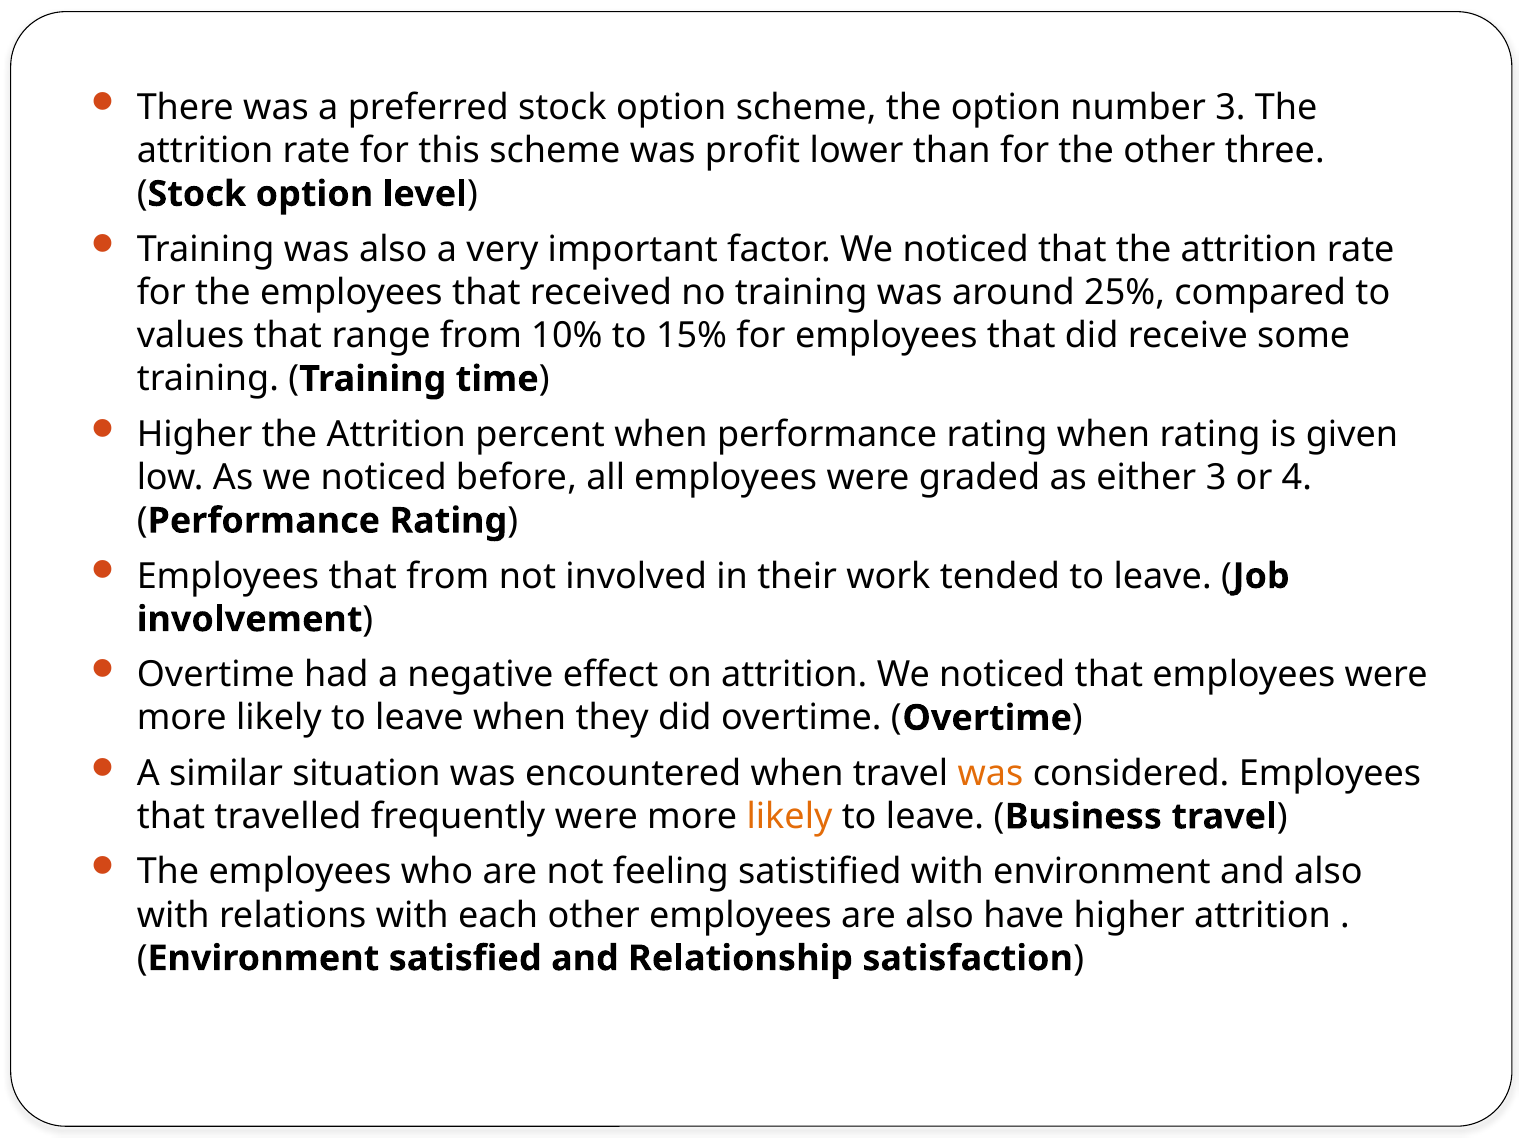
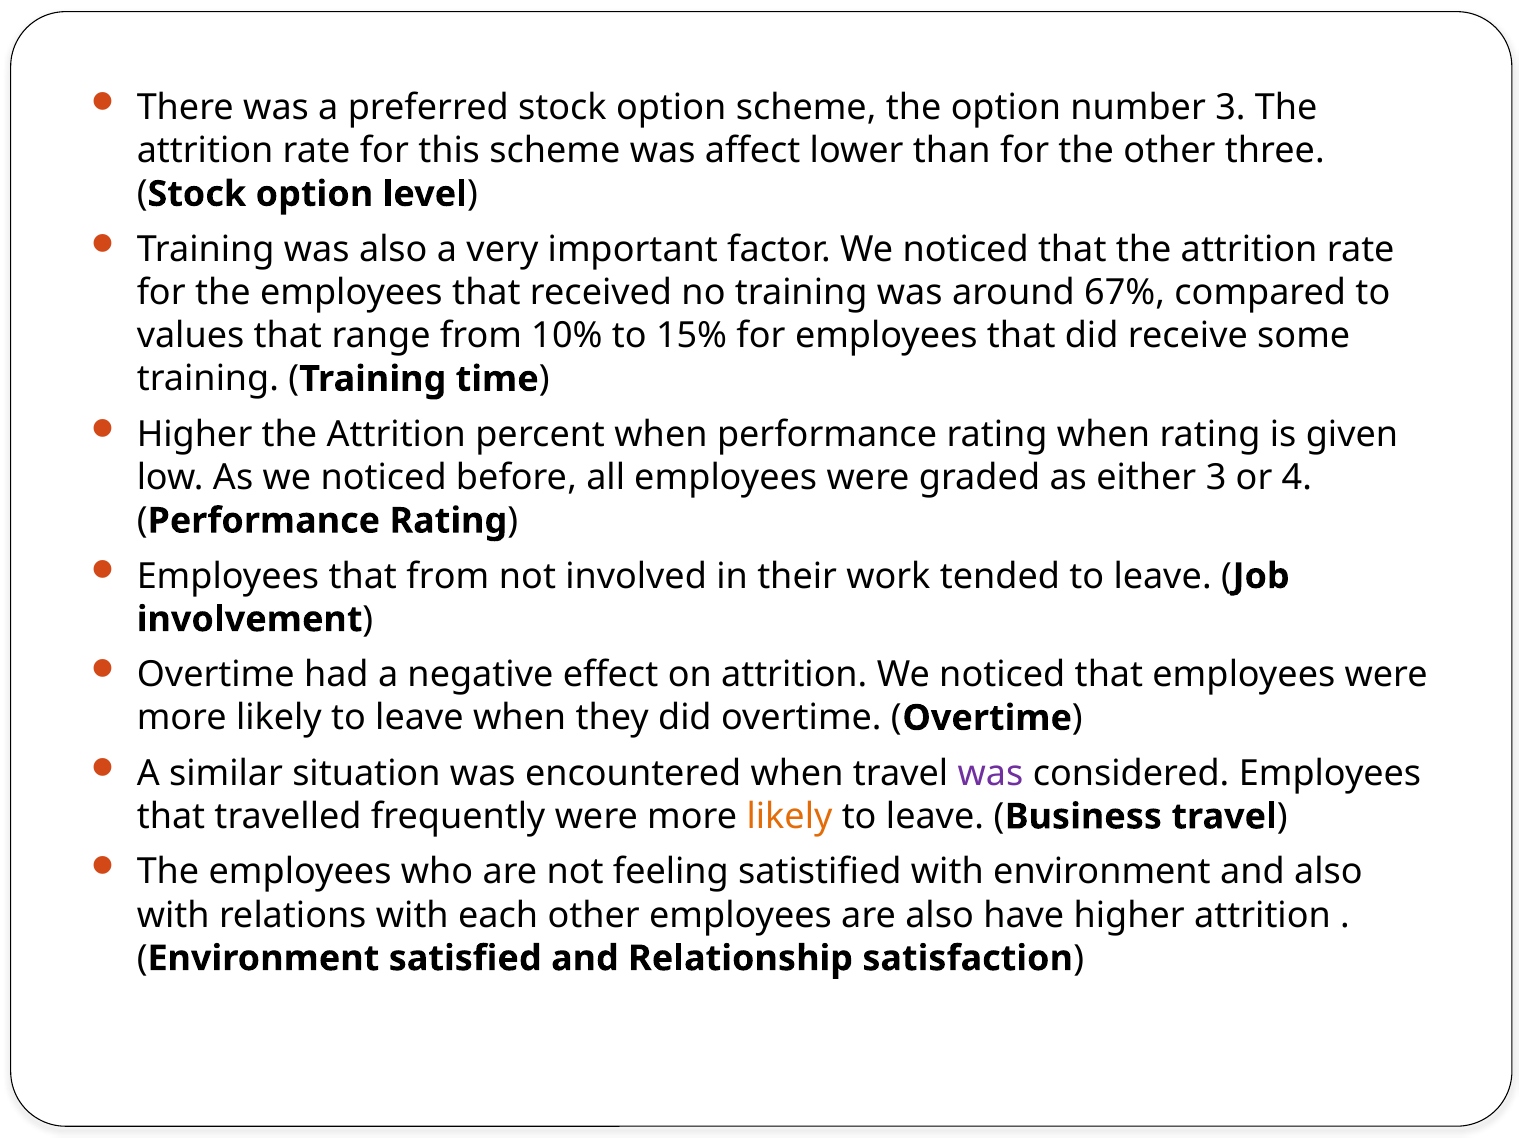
profit: profit -> affect (753, 151)
25%: 25% -> 67% (1125, 293)
was colour: orange -> purple (991, 774)
